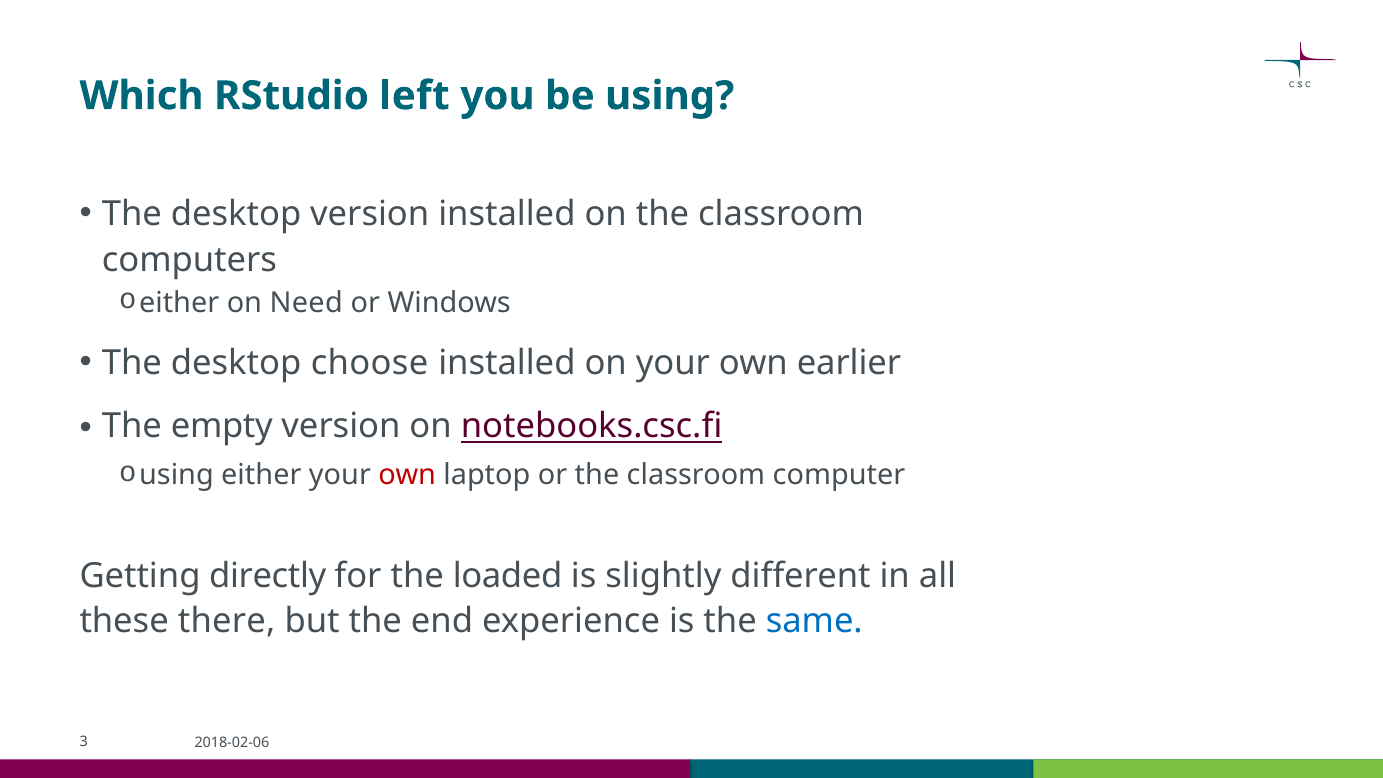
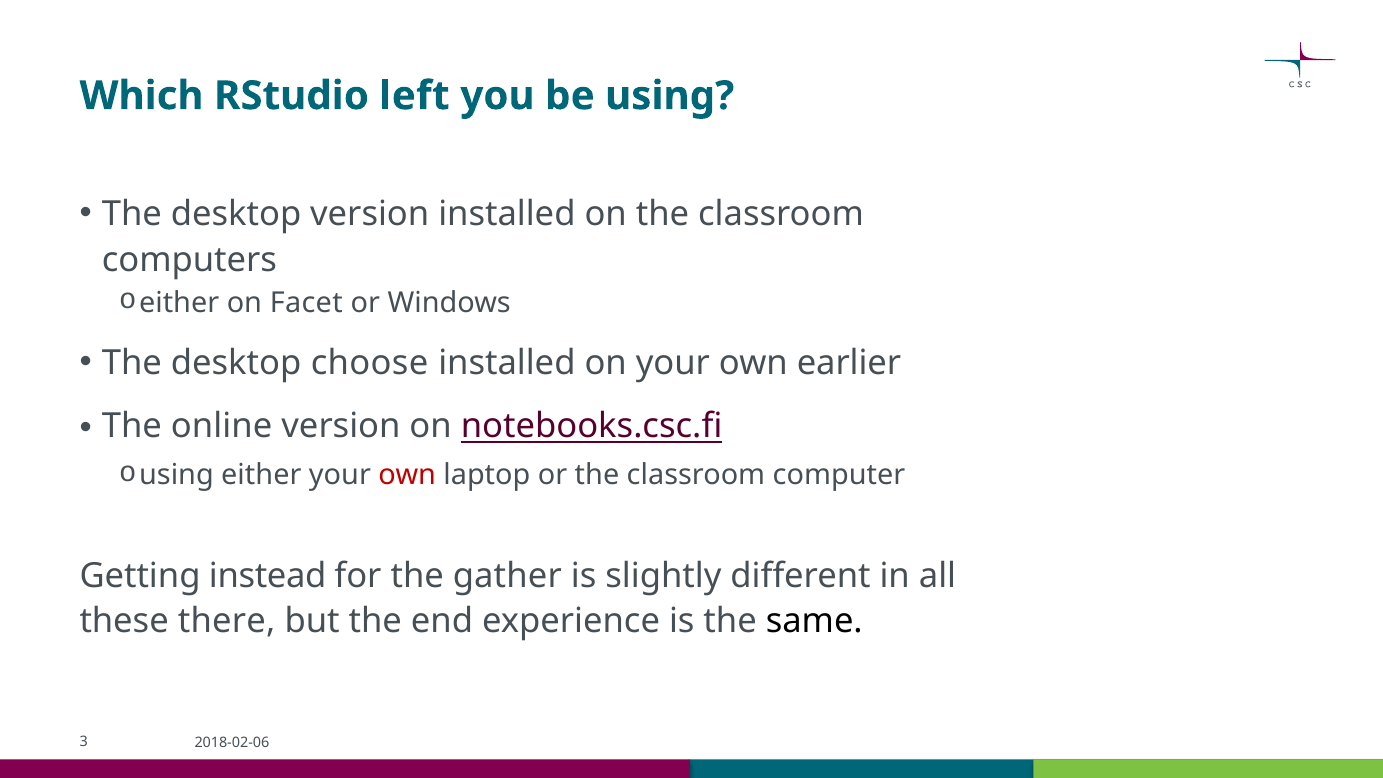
Need: Need -> Facet (306, 303)
empty: empty -> online (222, 426)
directly: directly -> instead (268, 576)
loaded: loaded -> gather (507, 576)
same colour: blue -> black (814, 621)
